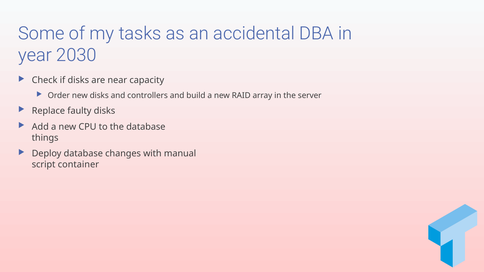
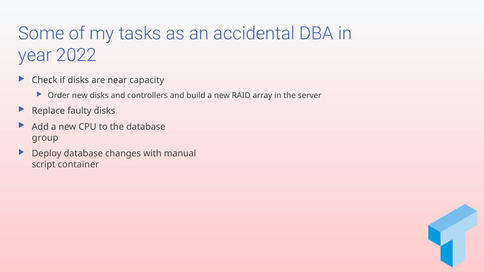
2030: 2030 -> 2022 (76, 55)
things: things -> group (45, 138)
